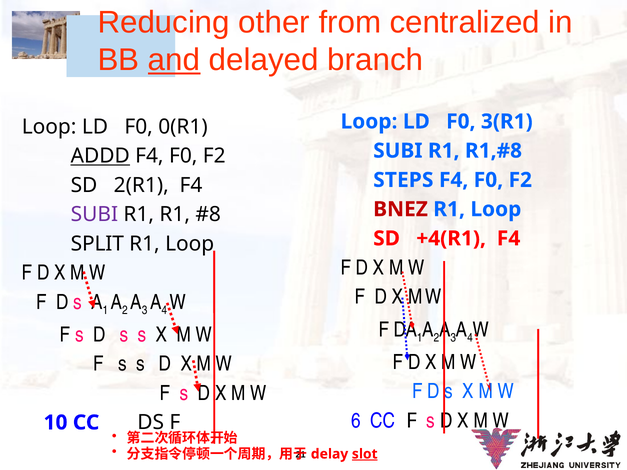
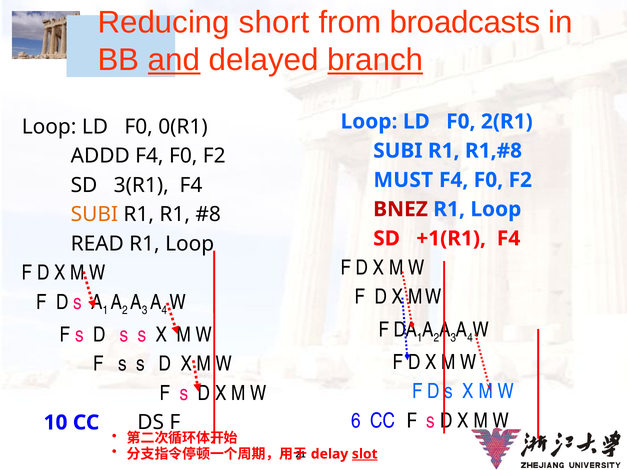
other: other -> short (274, 23)
centralized: centralized -> broadcasts (465, 23)
branch underline: none -> present (375, 60)
3(R1: 3(R1 -> 2(R1 (507, 122)
ADDD underline: present -> none (100, 156)
STEPS: STEPS -> MUST (403, 180)
2(R1: 2(R1 -> 3(R1 (141, 185)
SUBI colour: purple -> orange (94, 215)
+4(R1: +4(R1 -> +1(R1 (451, 239)
SPLIT: SPLIT -> READ (97, 244)
